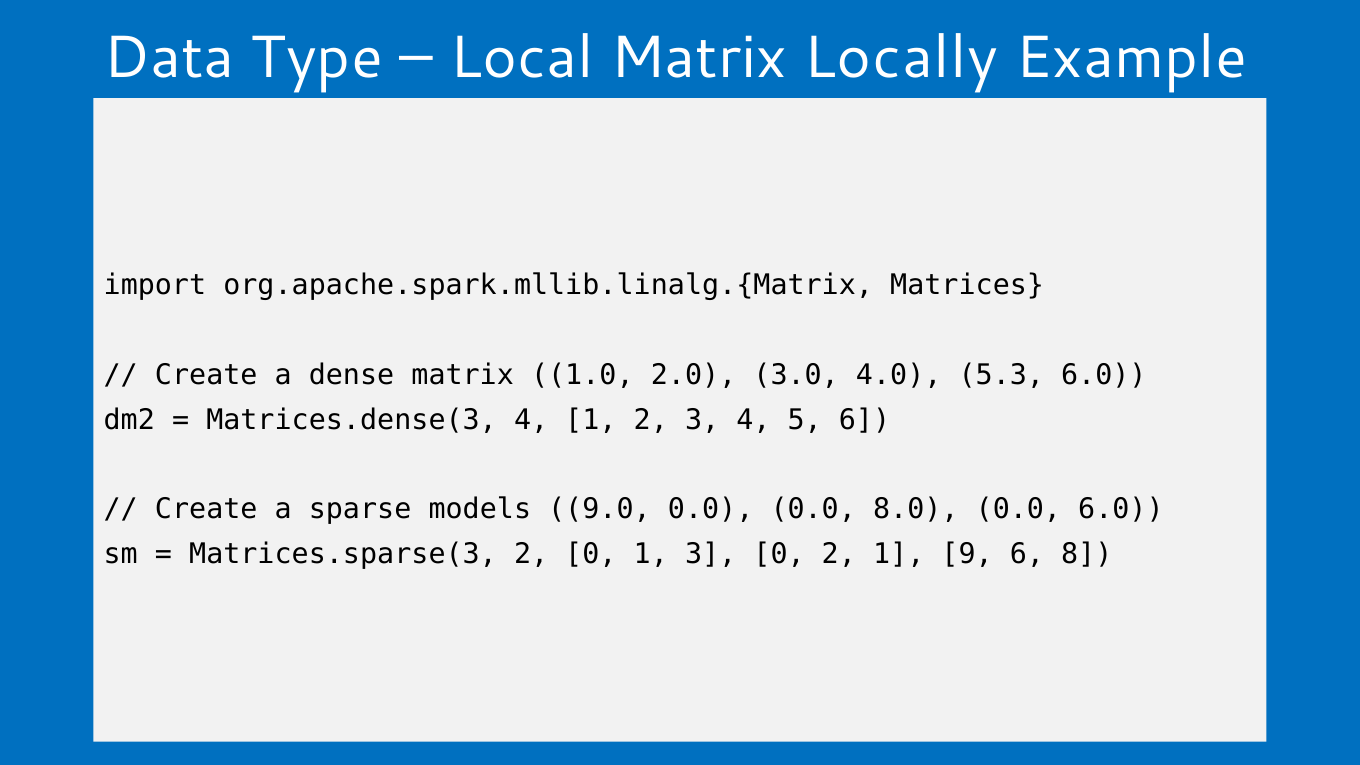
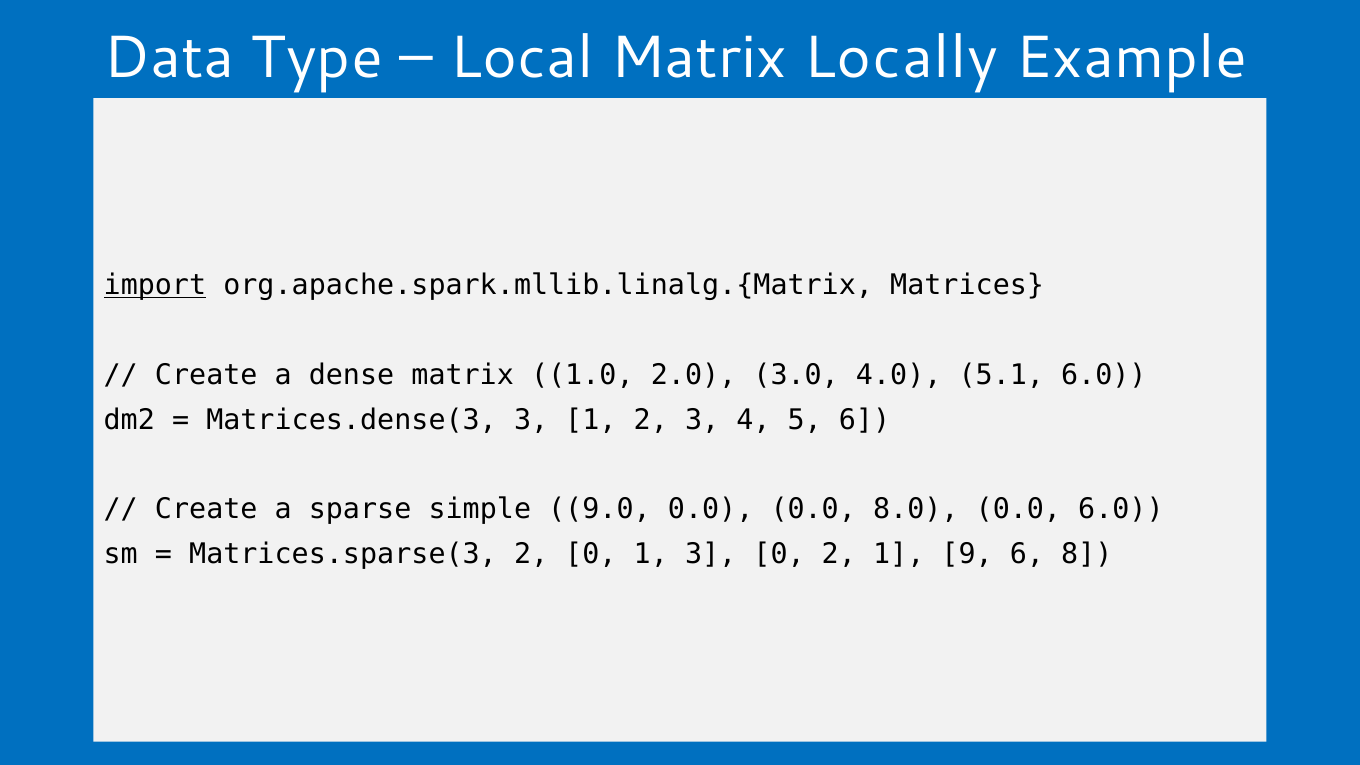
import underline: none -> present (155, 285)
5.3: 5.3 -> 5.1 (1001, 375)
Matrices.dense(3 4: 4 -> 3 (531, 420)
models: models -> simple (480, 509)
